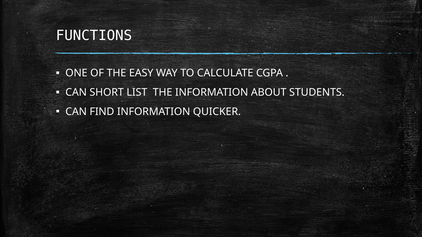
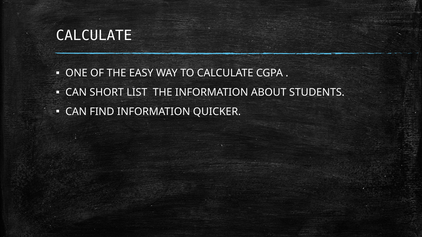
FUNCTIONS: FUNCTIONS -> CALCULATE (94, 36)
